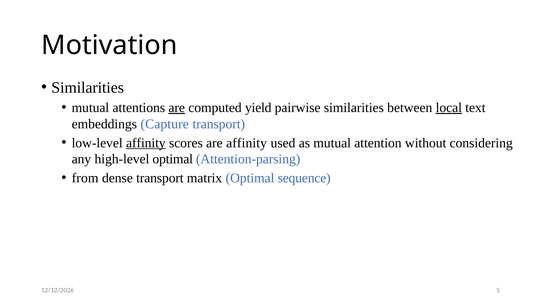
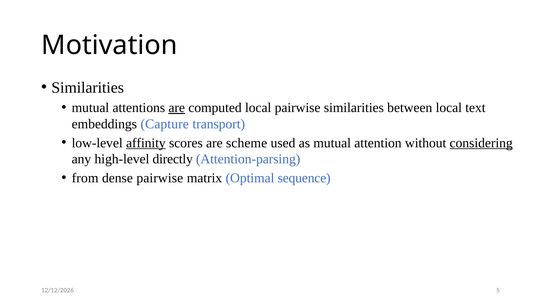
computed yield: yield -> local (258, 108)
local underline: present -> none (449, 108)
are affinity: affinity -> scheme (247, 143)
considering underline: none -> present (481, 143)
high-level optimal: optimal -> directly (173, 159)
dense transport: transport -> pairwise (160, 178)
